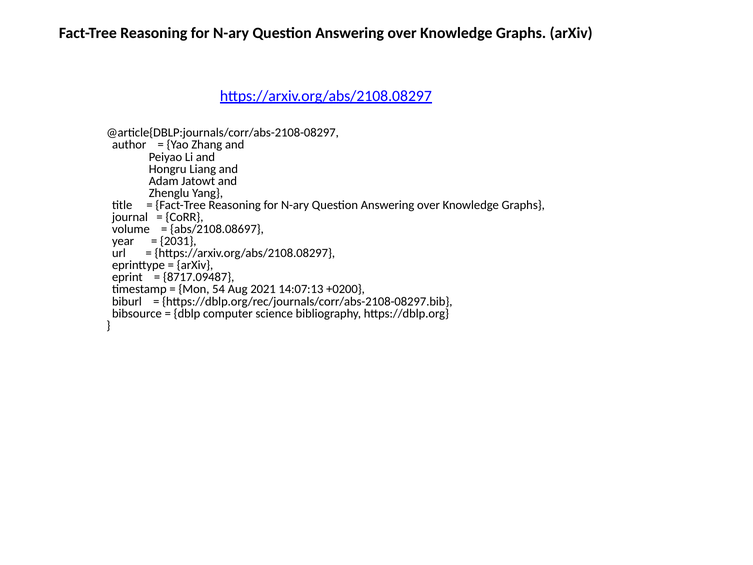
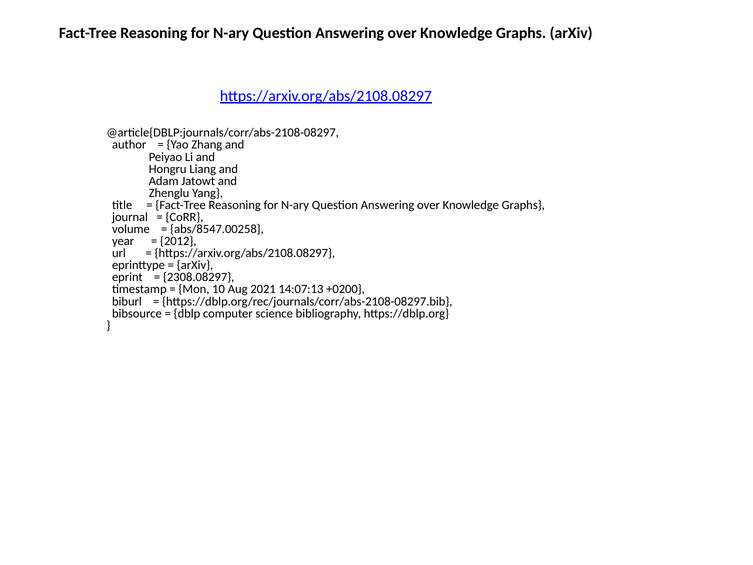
abs/2108.08697: abs/2108.08697 -> abs/8547.00258 (217, 229)
2031: 2031 -> 2012 (178, 241)
8717.09487: 8717.09487 -> 2308.08297 (199, 277)
54: 54 -> 10 (219, 289)
